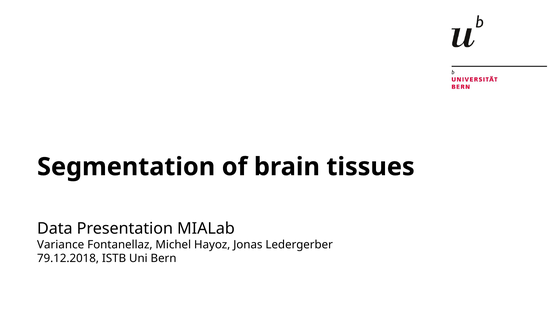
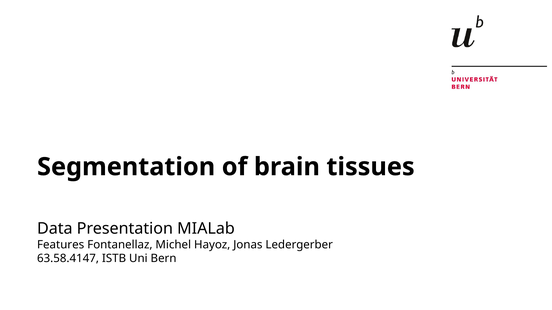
Variance: Variance -> Features (61, 245)
79.12.2018: 79.12.2018 -> 63.58.4147 (68, 259)
